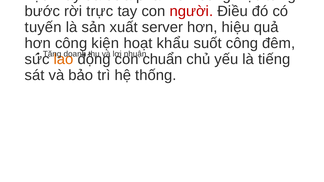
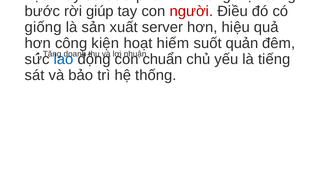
trực: trực -> giúp (100, 11)
tuyến: tuyến -> giống (43, 27)
khẩu: khẩu -> hiếm (173, 43)
suốt công: công -> quản (242, 43)
lao colour: orange -> blue (63, 59)
